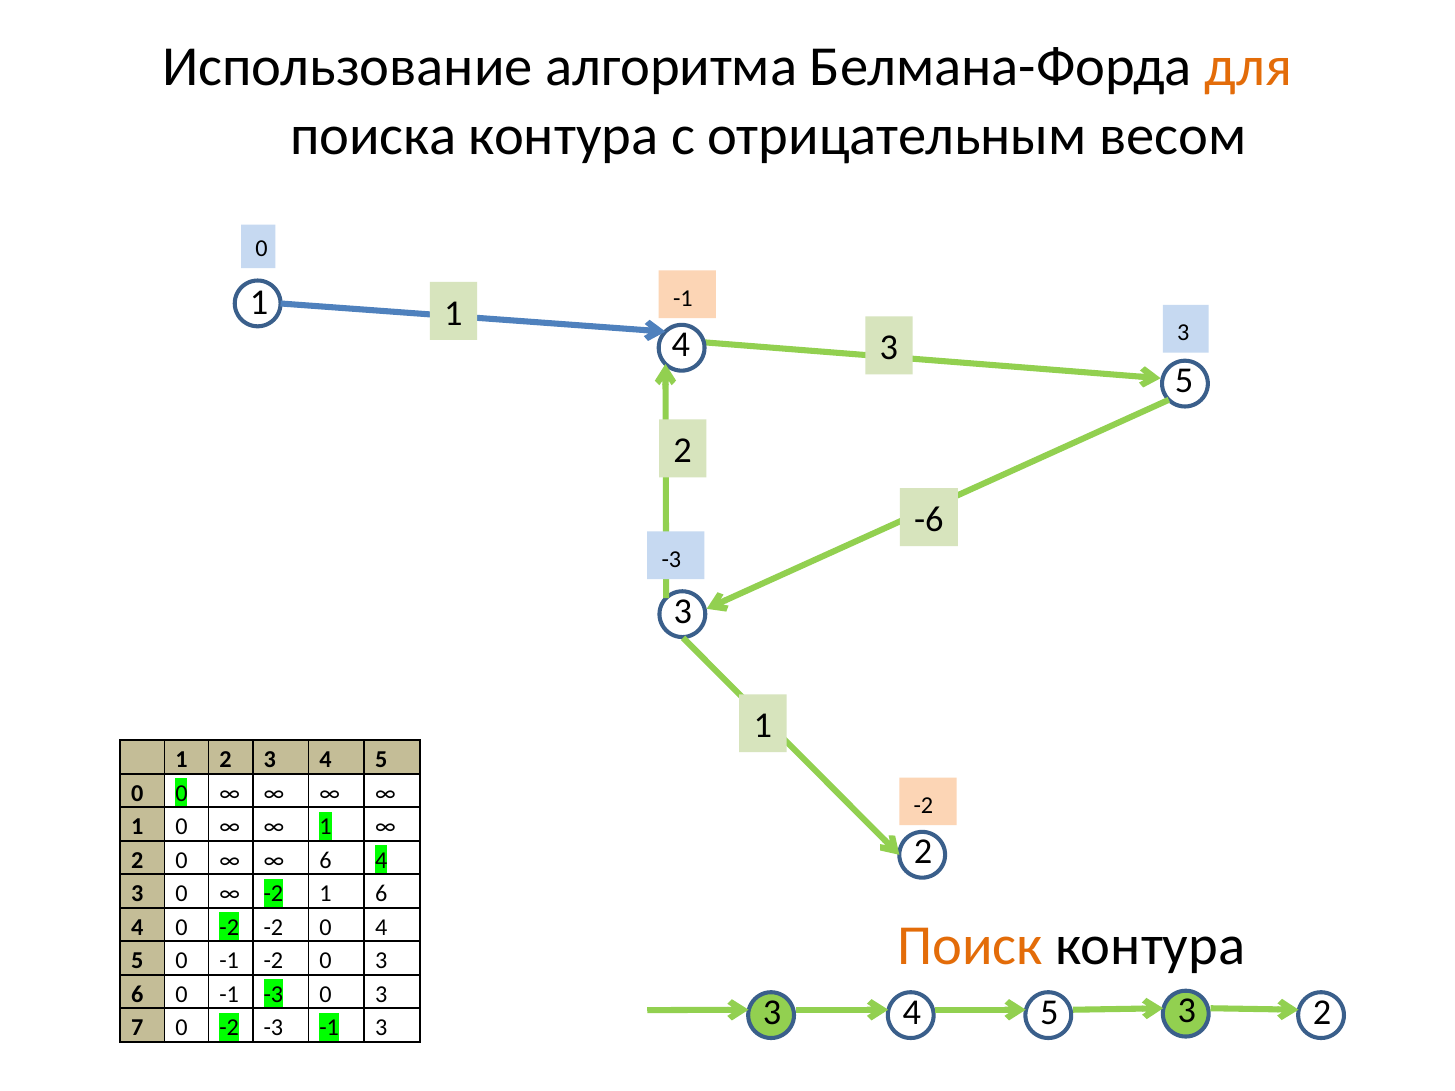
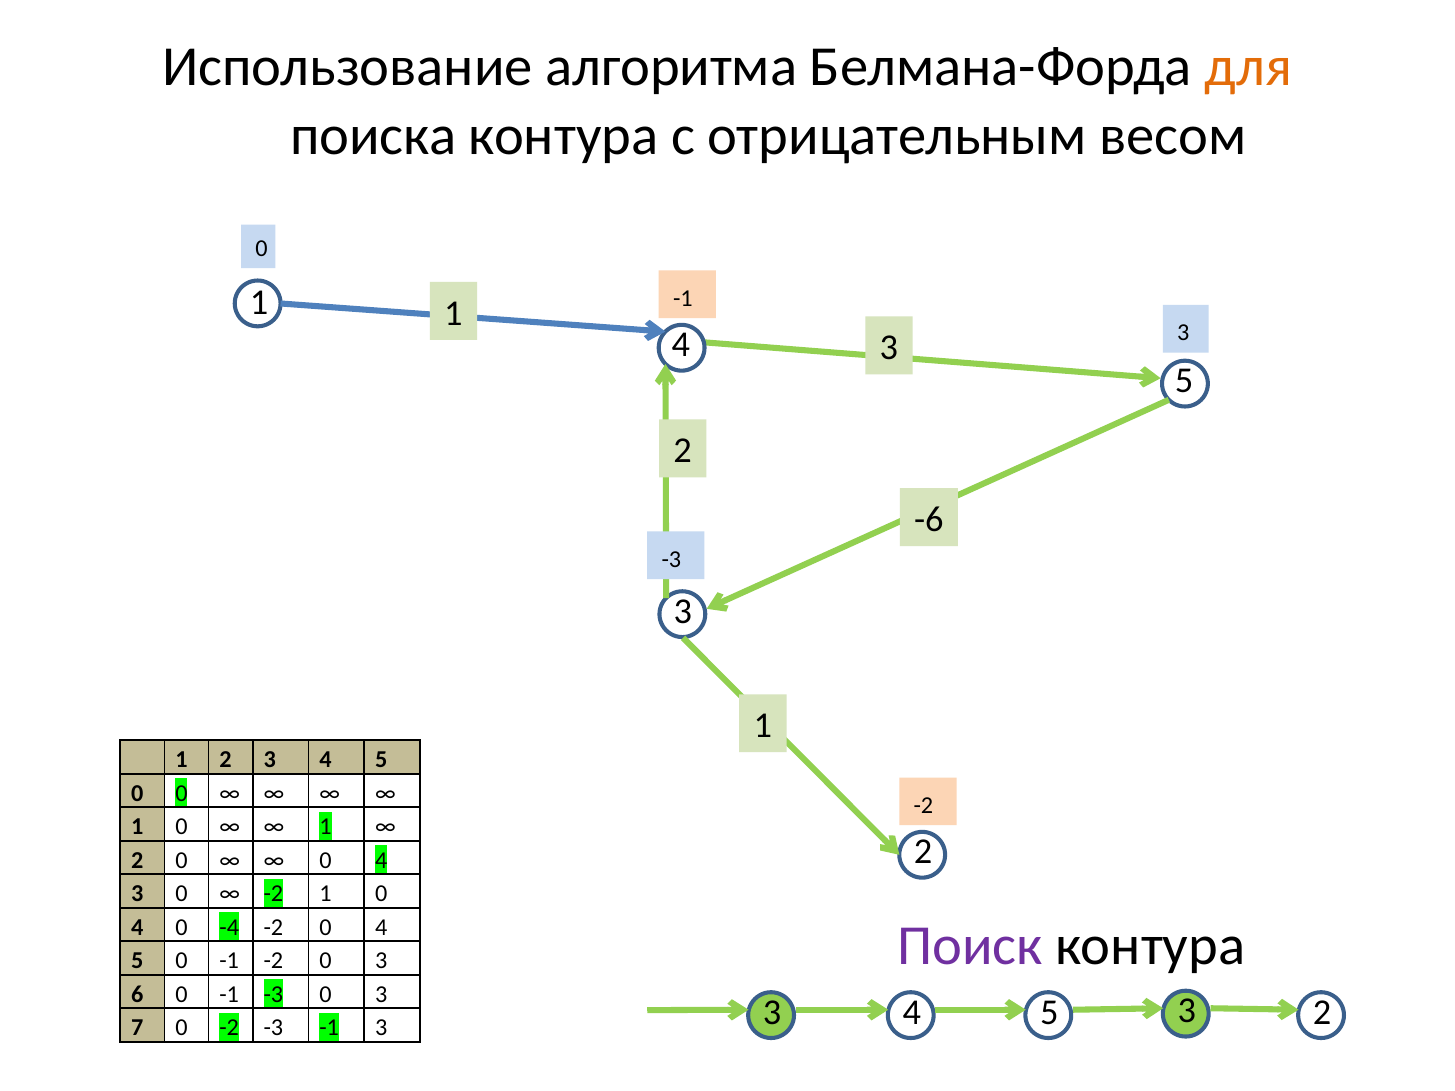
6: 6 -> 0 (326, 860)
-2 1 6: 6 -> 0 (381, 894)
4 0 -2: -2 -> -4 (229, 927)
Поиск colour: orange -> purple (970, 946)
